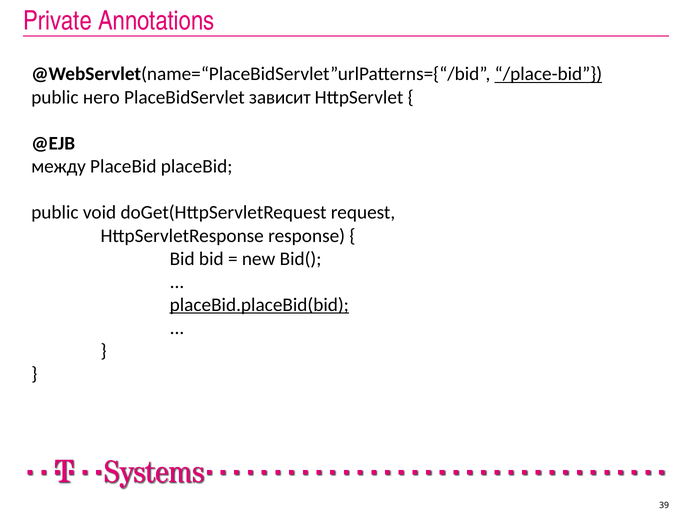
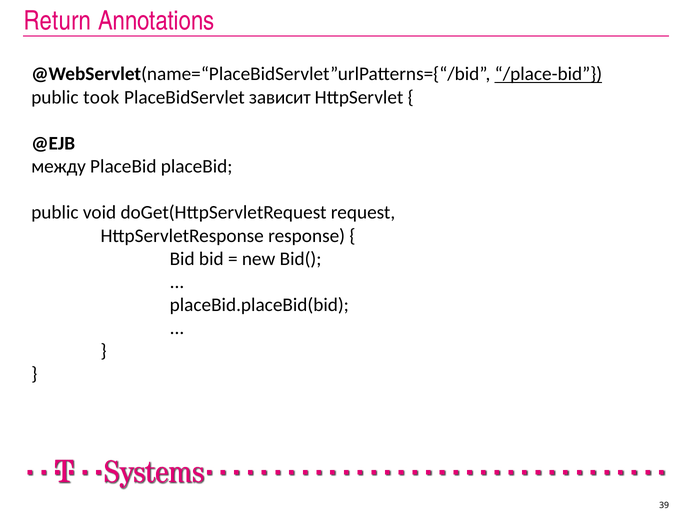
Private: Private -> Return (57, 21)
него: него -> took (101, 97)
placeBid.placeBid(bid underline: present -> none (259, 305)
